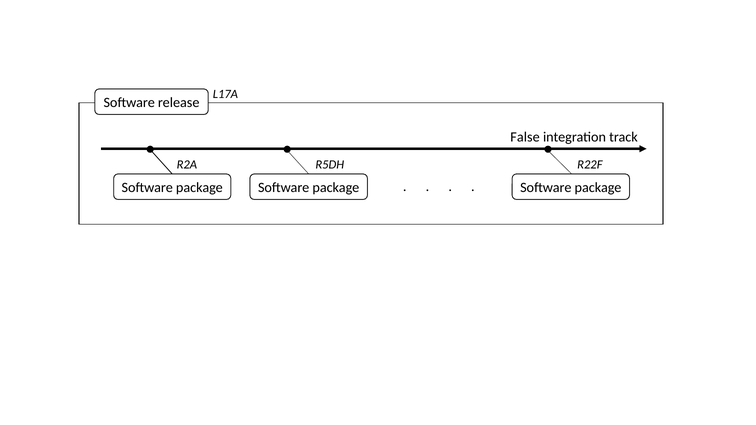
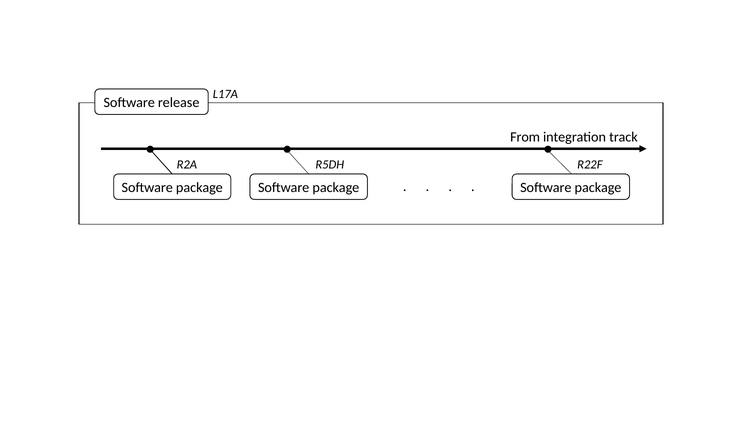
False: False -> From (525, 137)
